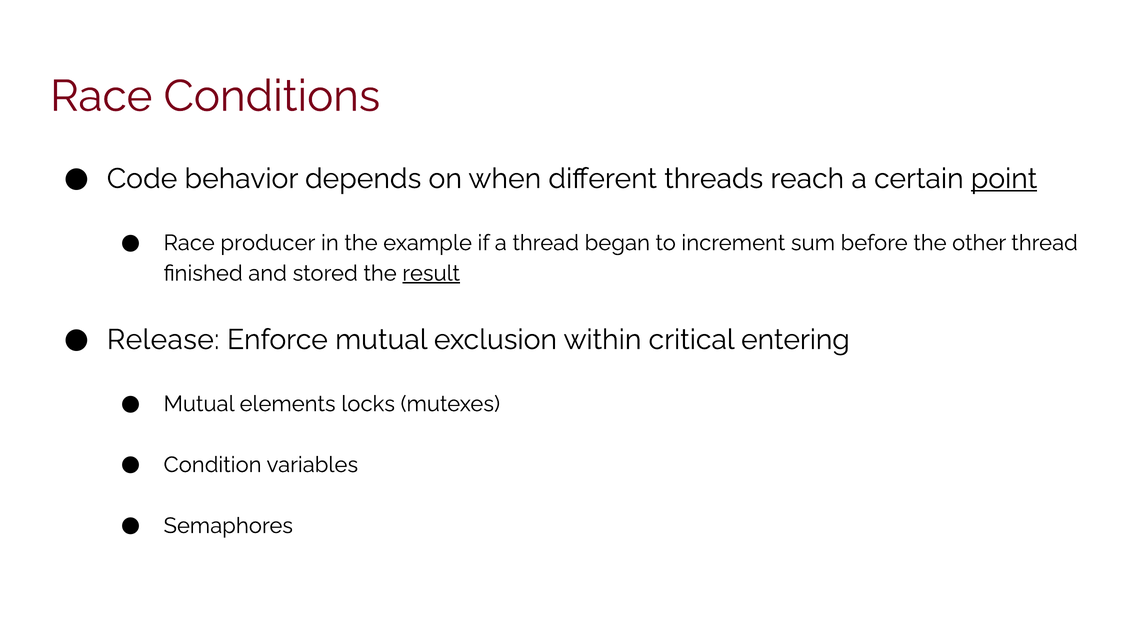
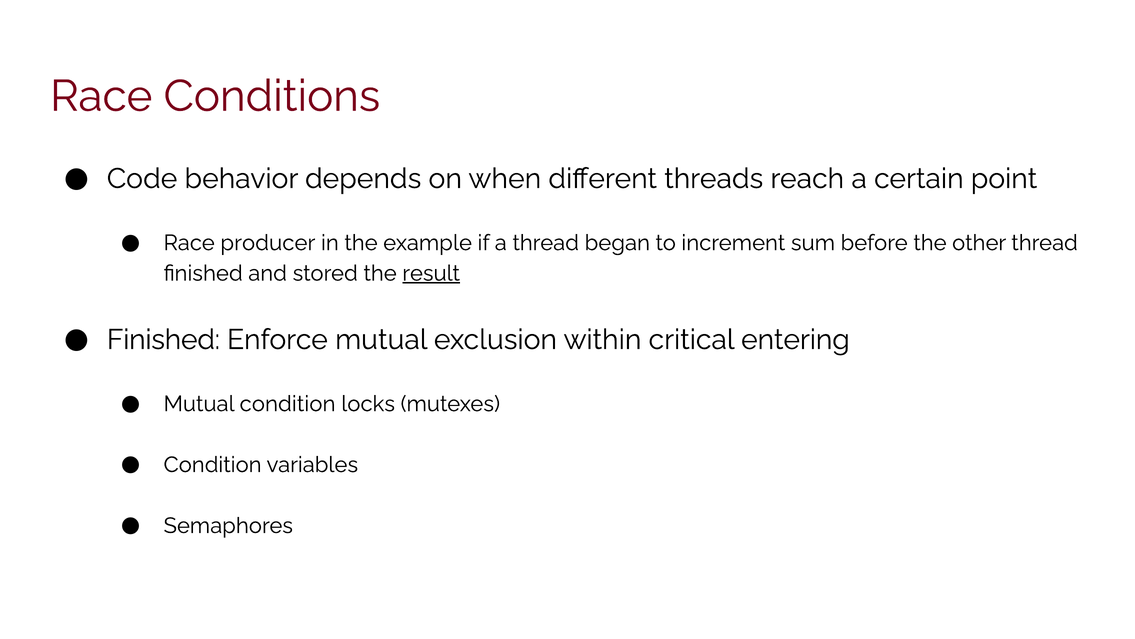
point underline: present -> none (1004, 178)
Release: Release -> Finished (163, 339)
Mutual elements: elements -> condition (287, 404)
